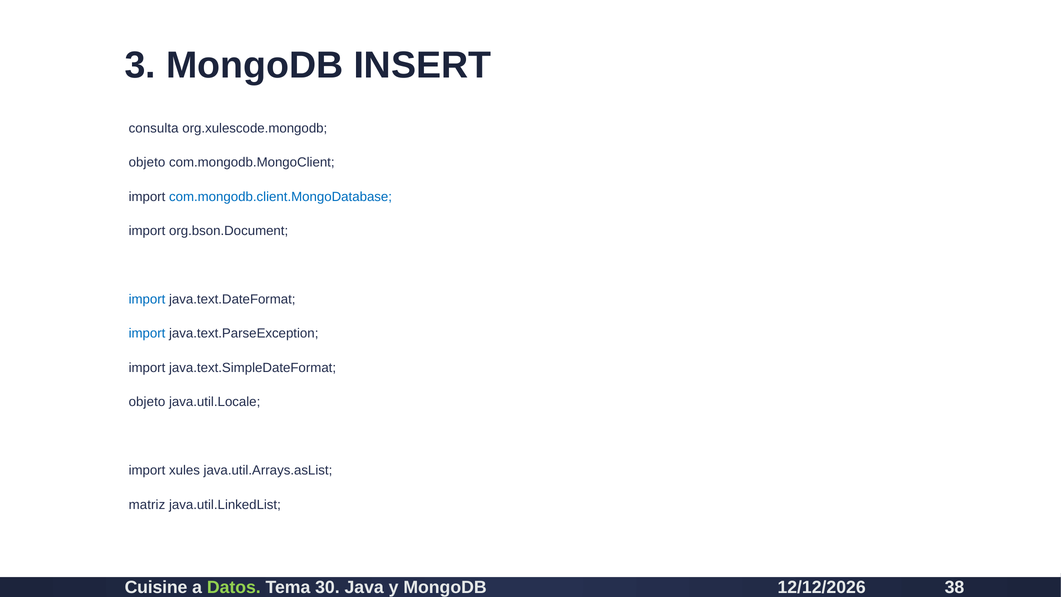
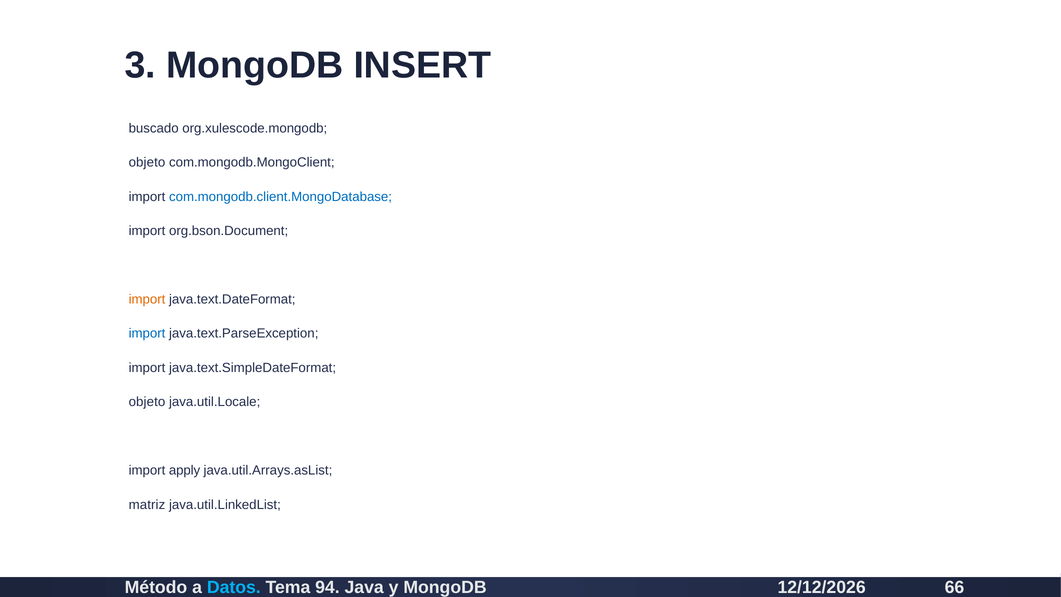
consulta: consulta -> buscado (154, 128)
import colour: blue -> orange (147, 299)
xules: xules -> apply (185, 470)
Cuisine: Cuisine -> Método (156, 587)
Datos colour: light green -> light blue (234, 587)
30: 30 -> 94 (327, 587)
38: 38 -> 66 (954, 587)
